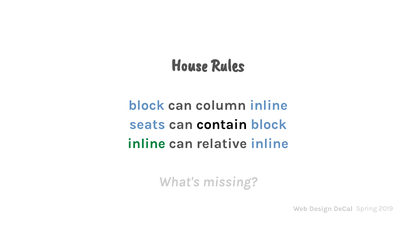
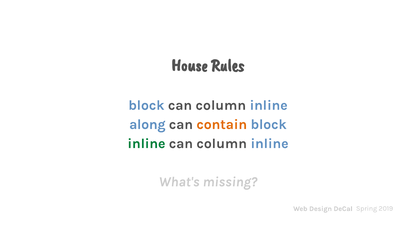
seats: seats -> along (147, 124)
contain colour: black -> orange (222, 124)
relative: relative -> column (222, 143)
